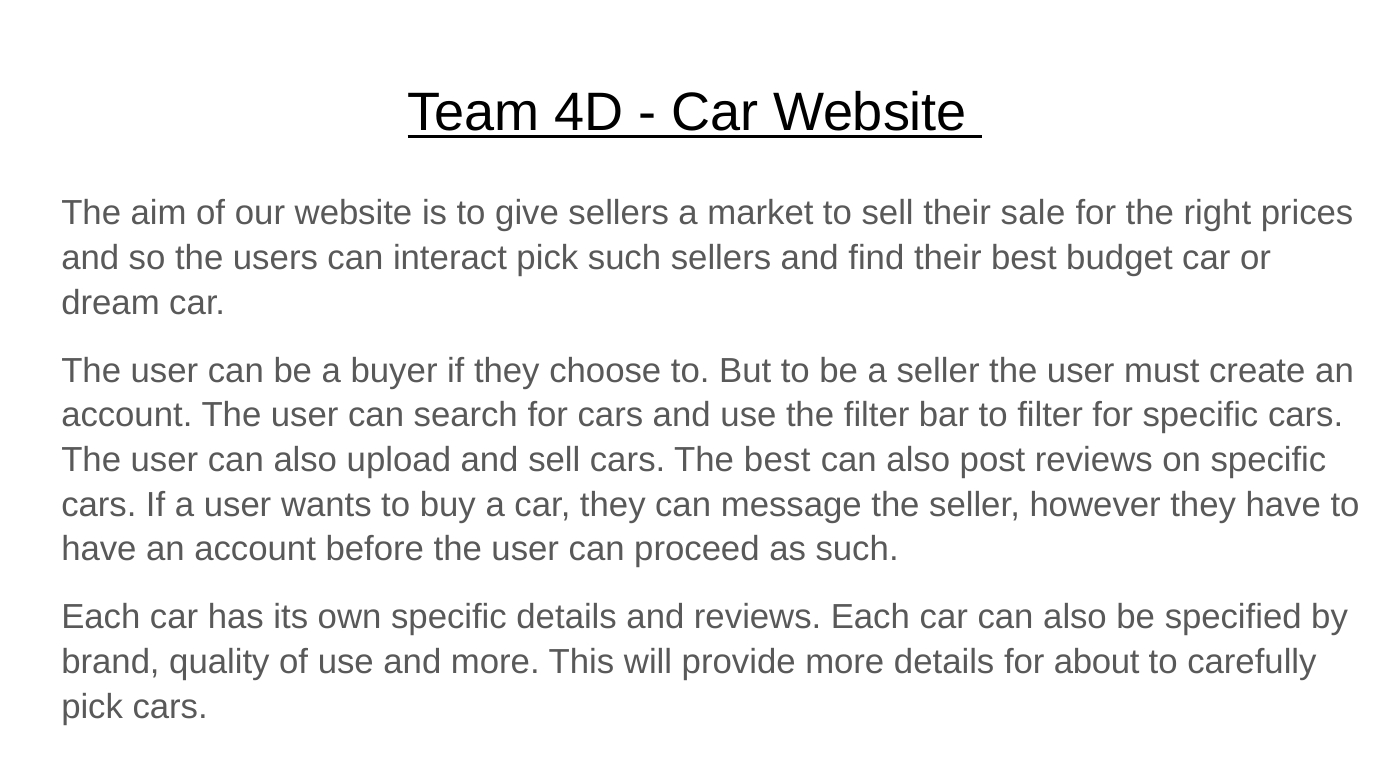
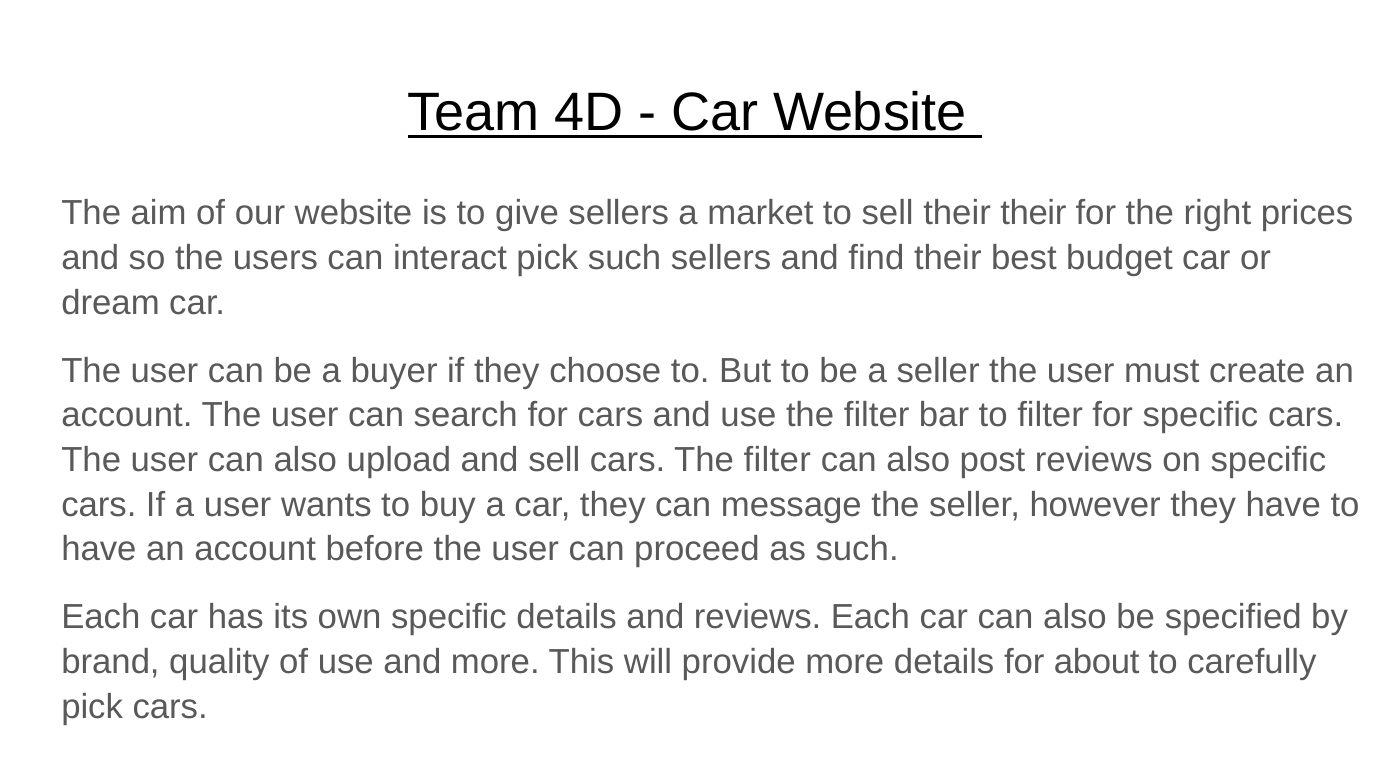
their sale: sale -> their (1033, 213)
cars The best: best -> filter (777, 460)
